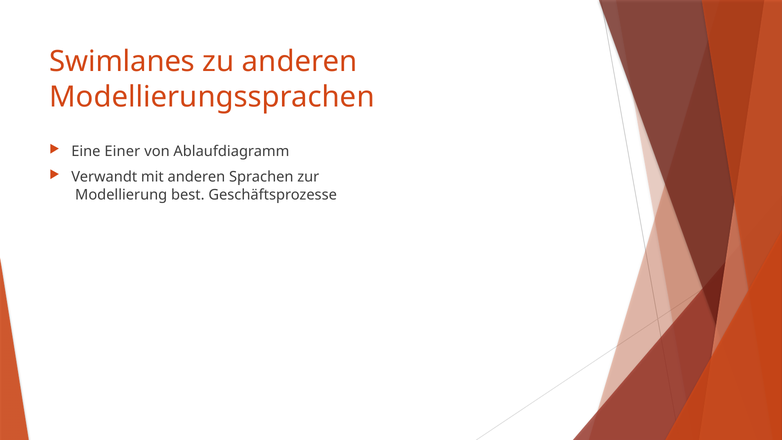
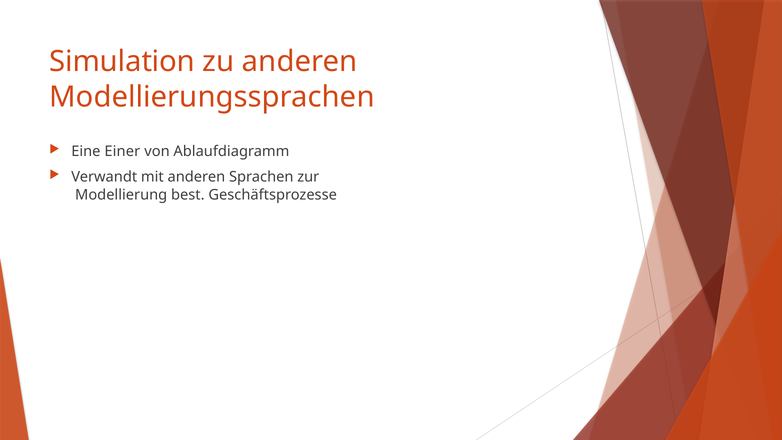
Swimlanes: Swimlanes -> Simulation (122, 62)
